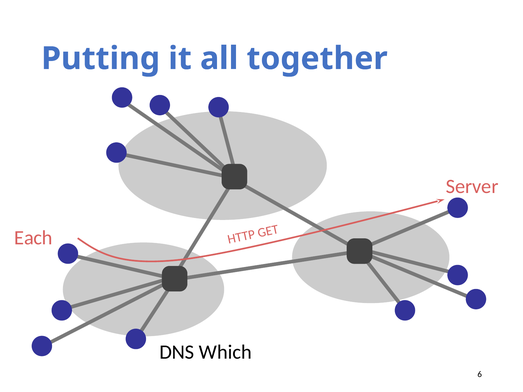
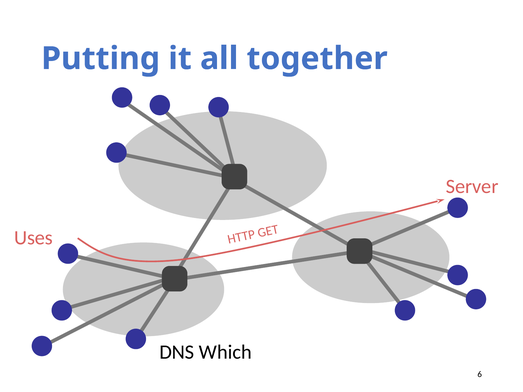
Each: Each -> Uses (33, 238)
